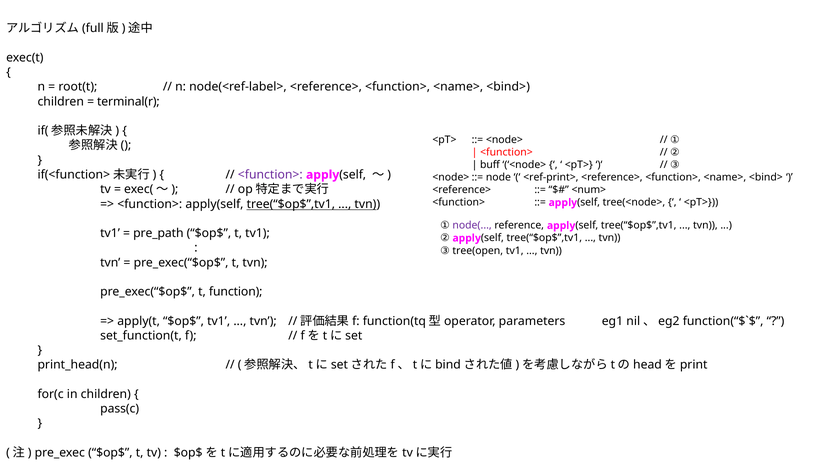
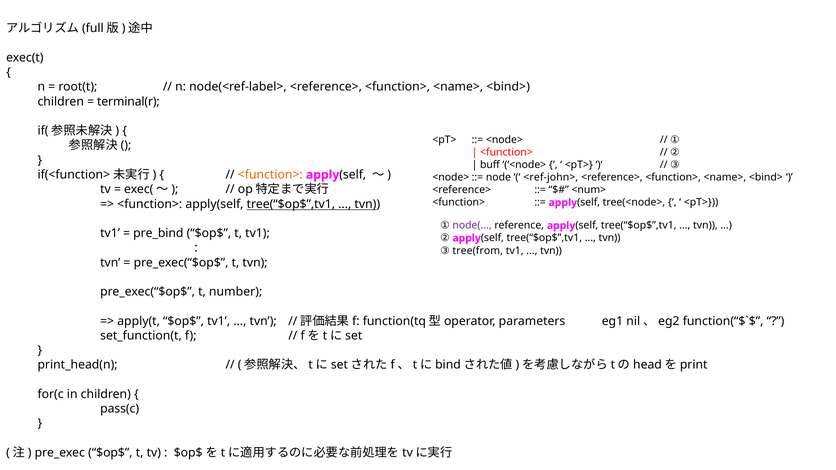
<function> colour: purple -> orange (270, 175)
<ref-print>: <ref-print> -> <ref-john> (551, 178)
pre_path: pre_path -> pre_bind (158, 233)
tree(open: tree(open -> tree(from (478, 251)
function: function -> number (236, 292)
